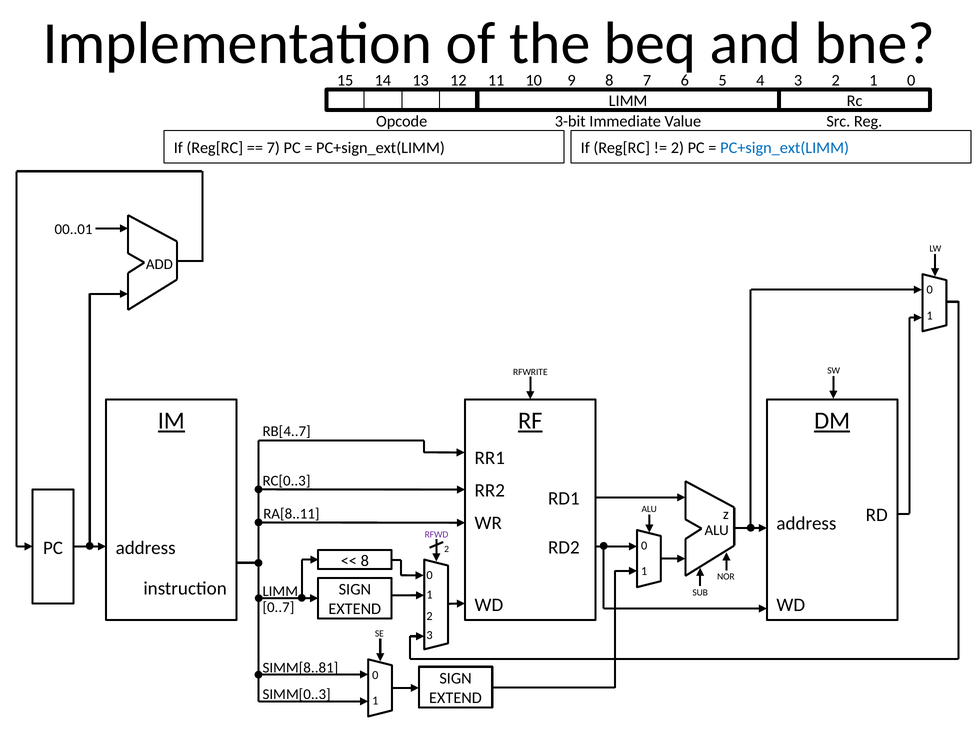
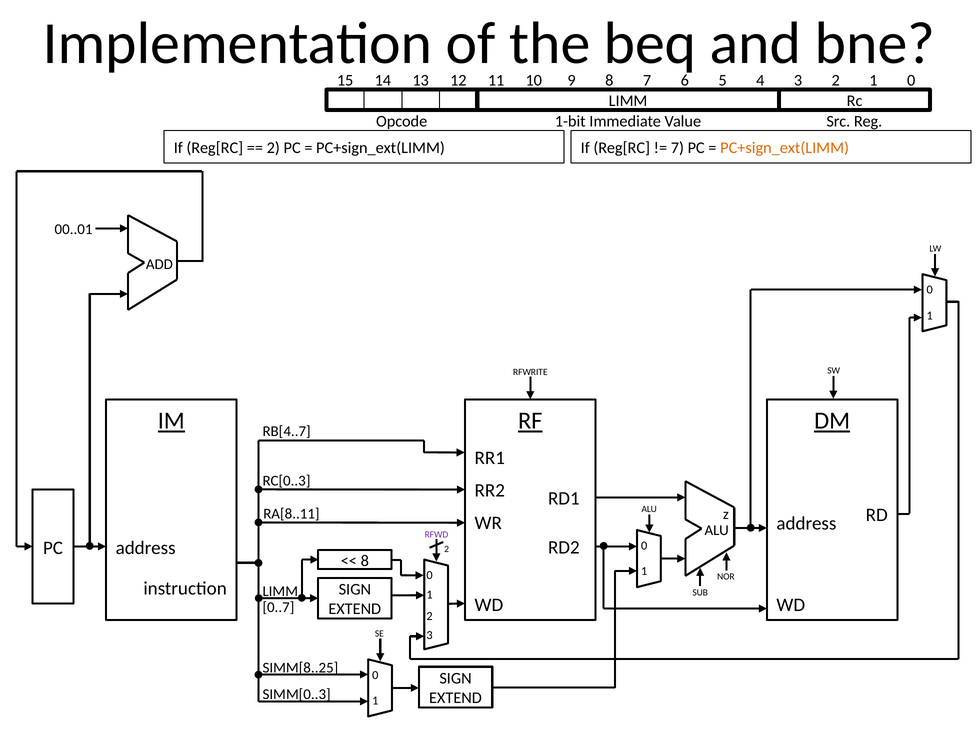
3-bit: 3-bit -> 1-bit (570, 121)
7: 7 -> 2 (273, 148)
2: 2 -> 7 (677, 148)
PC+sign_ext(LIMM colour: blue -> orange (785, 148)
SIMM[8..81: SIMM[8..81 -> SIMM[8..25 (300, 668)
